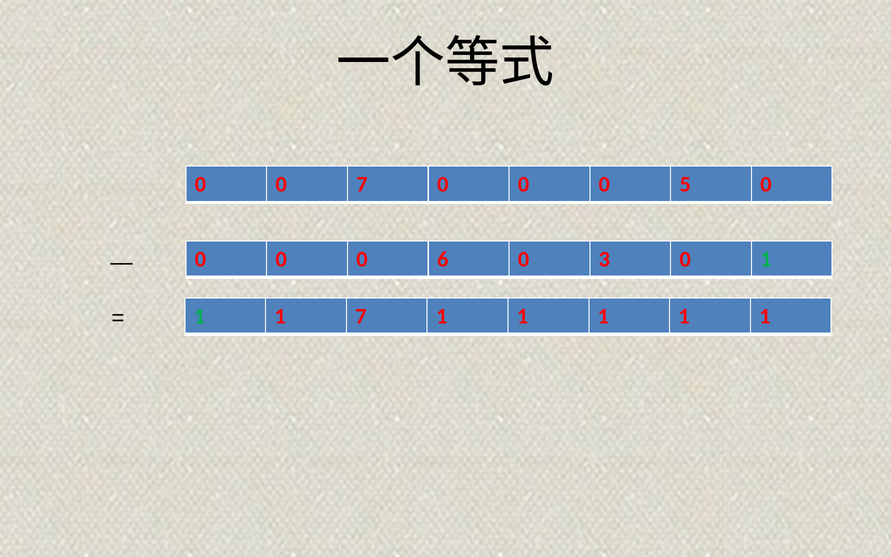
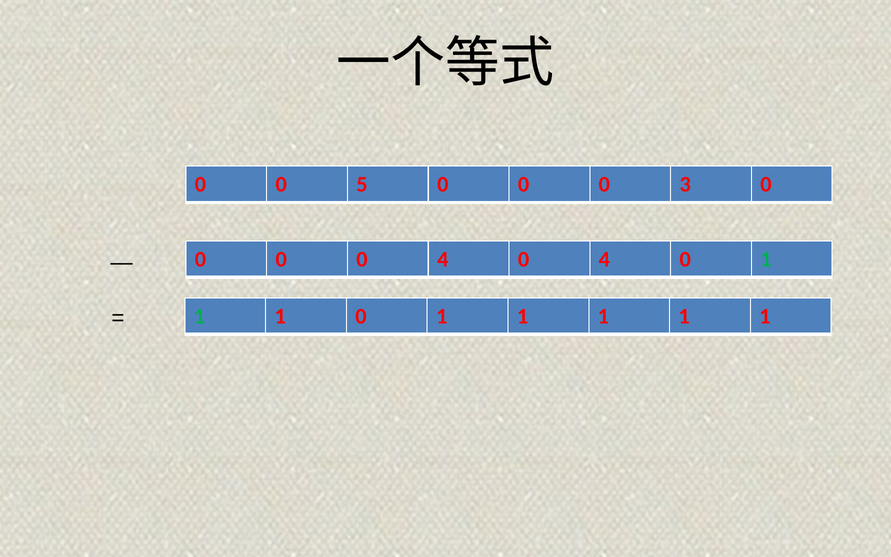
0 7: 7 -> 5 (362, 184)
5: 5 -> 3 (685, 184)
0 0 6: 6 -> 4 (443, 259)
3: 3 -> 4 (604, 259)
1 7: 7 -> 0 (361, 316)
